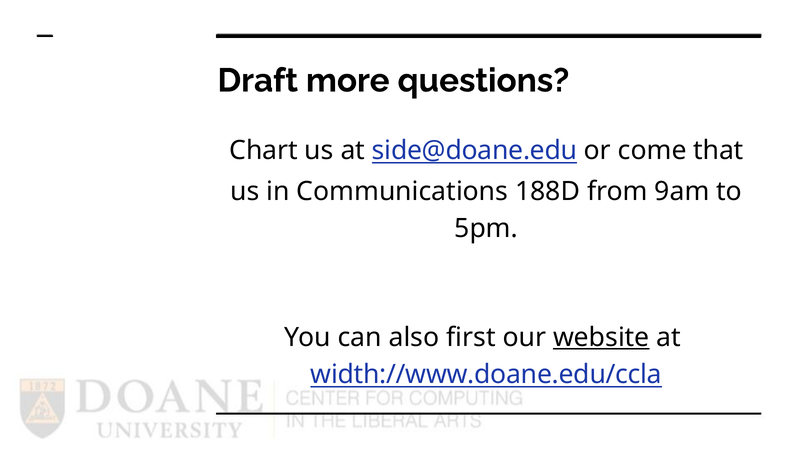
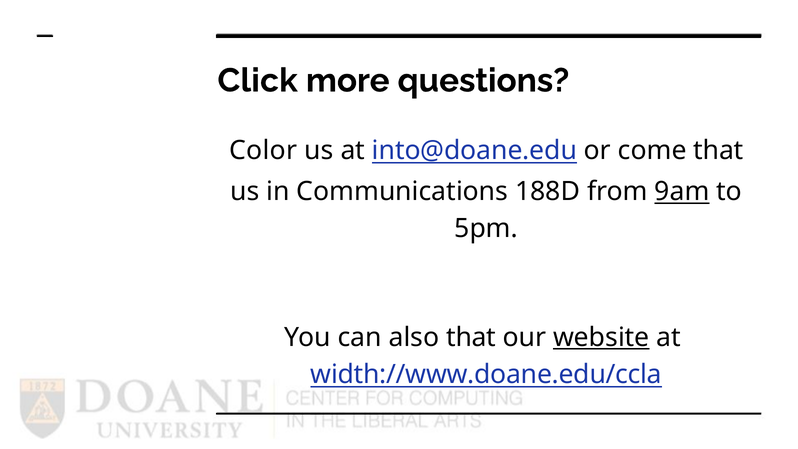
Draft: Draft -> Click (258, 81)
Chart: Chart -> Color (263, 151)
side@doane.edu: side@doane.edu -> into@doane.edu (474, 151)
9am underline: none -> present (682, 192)
also first: first -> that (471, 337)
